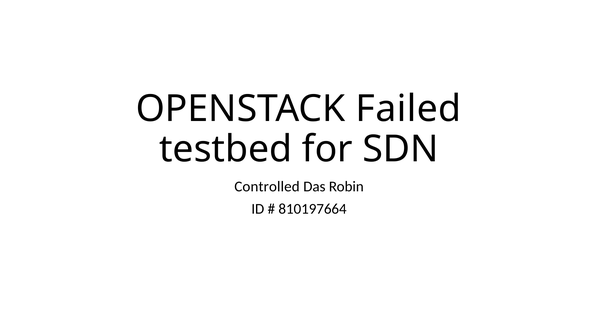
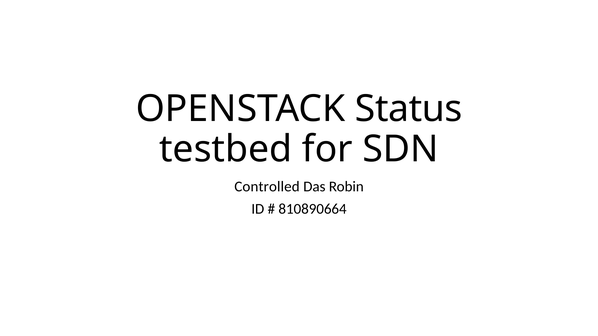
Failed: Failed -> Status (409, 109)
810197664: 810197664 -> 810890664 (313, 209)
